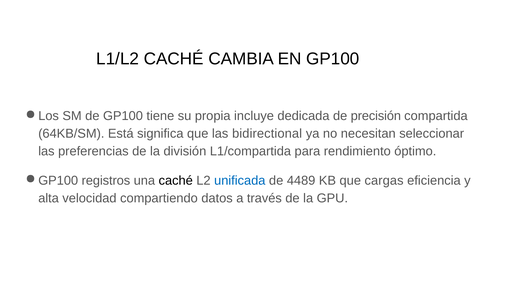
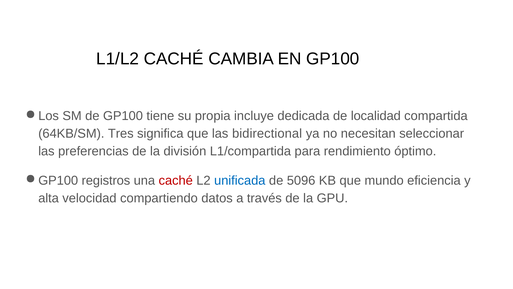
precisión: precisión -> localidad (376, 116)
Está: Está -> Tres (121, 133)
caché colour: black -> red (176, 180)
4489: 4489 -> 5096 (301, 180)
cargas: cargas -> mundo (384, 180)
